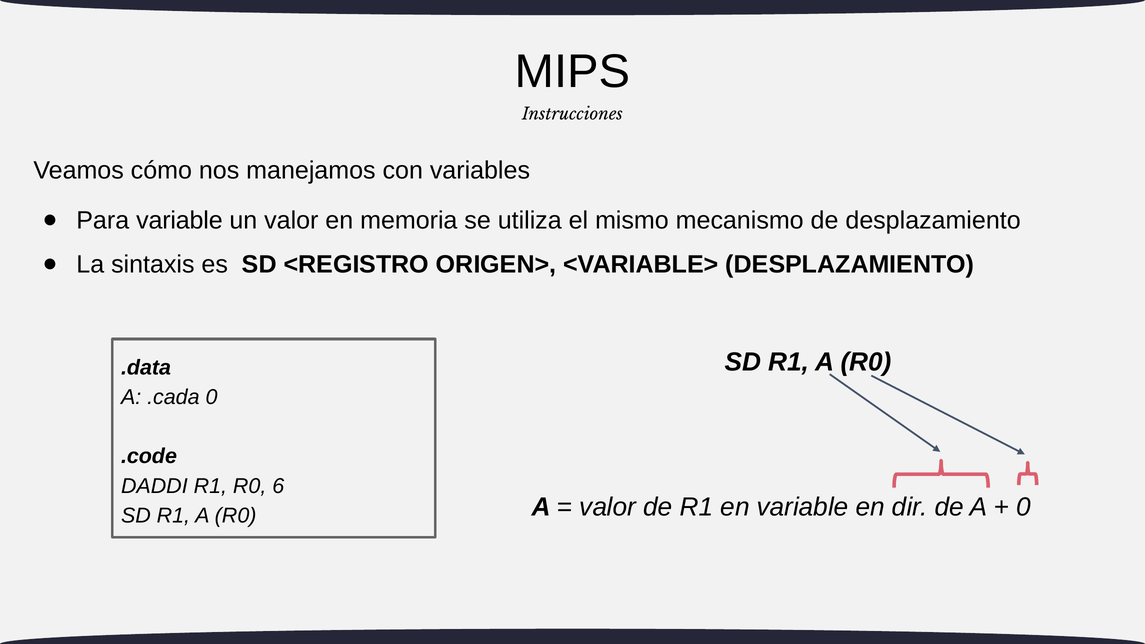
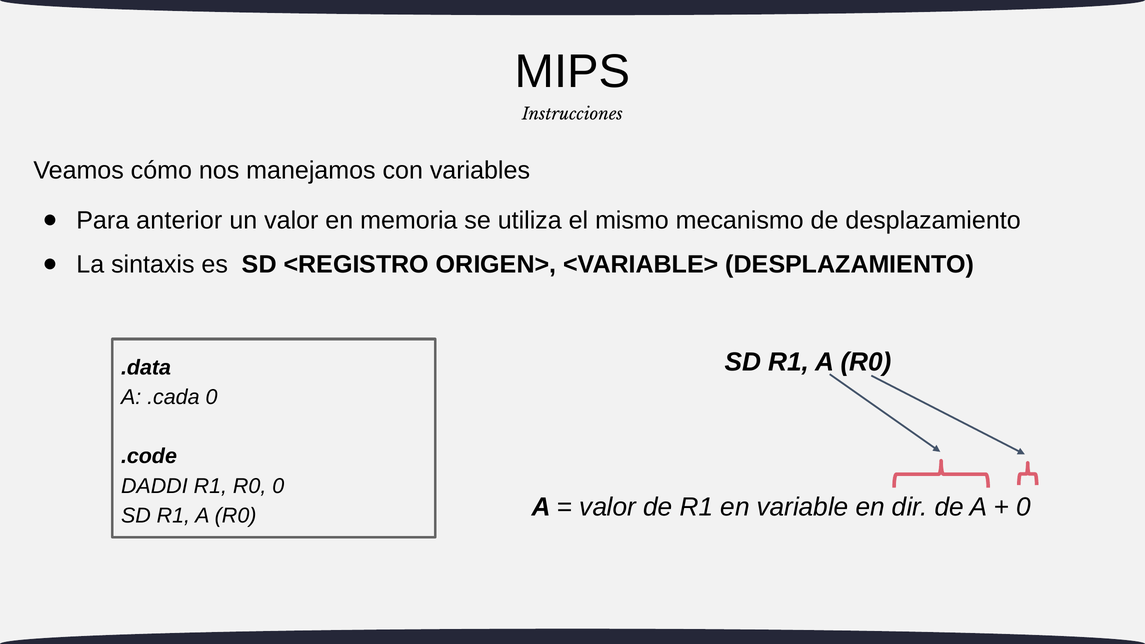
Para variable: variable -> anterior (179, 220)
R0 6: 6 -> 0 (278, 486)
